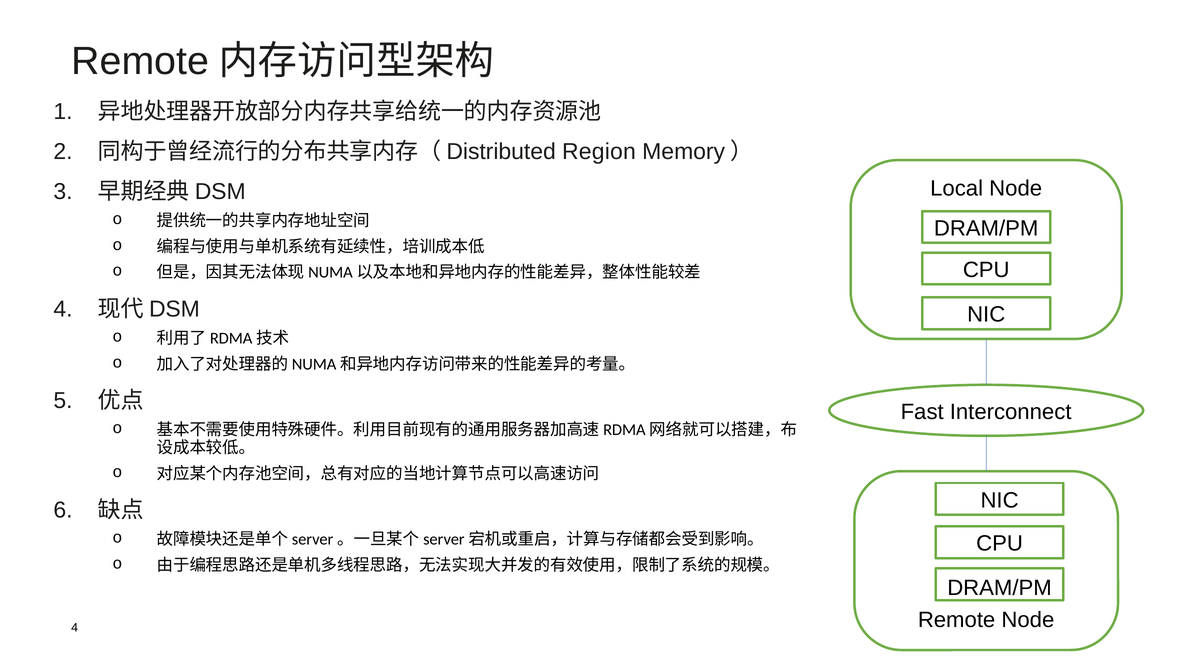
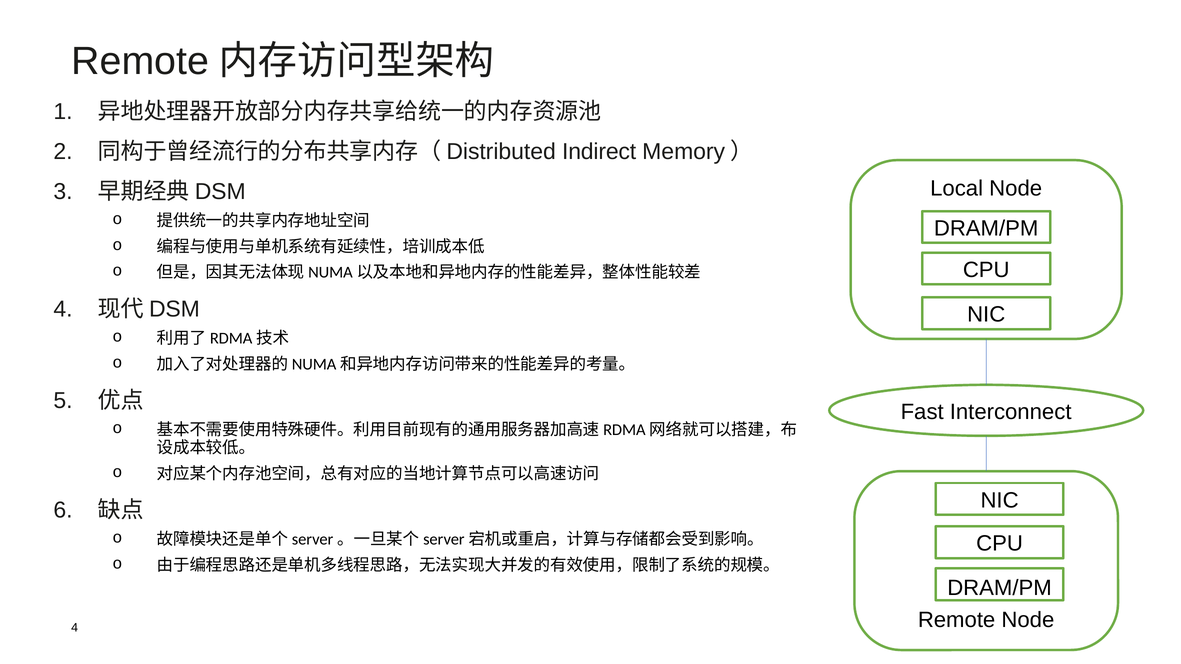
Region: Region -> Indirect (599, 152)
